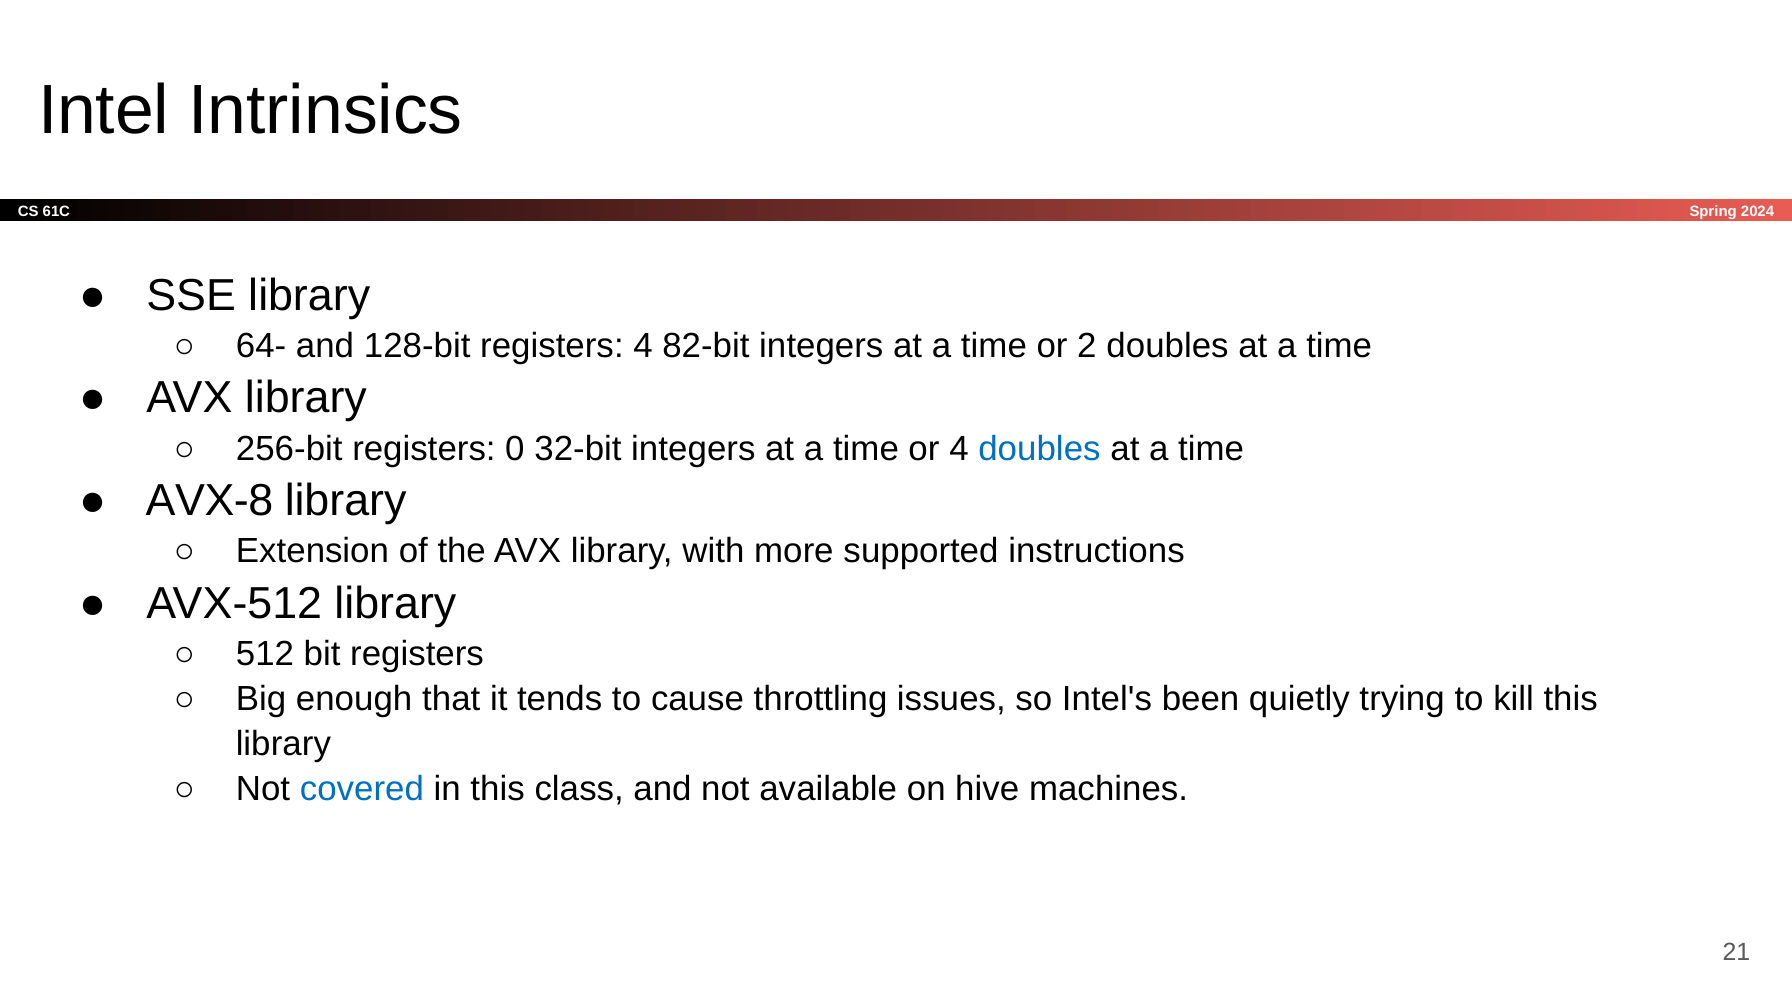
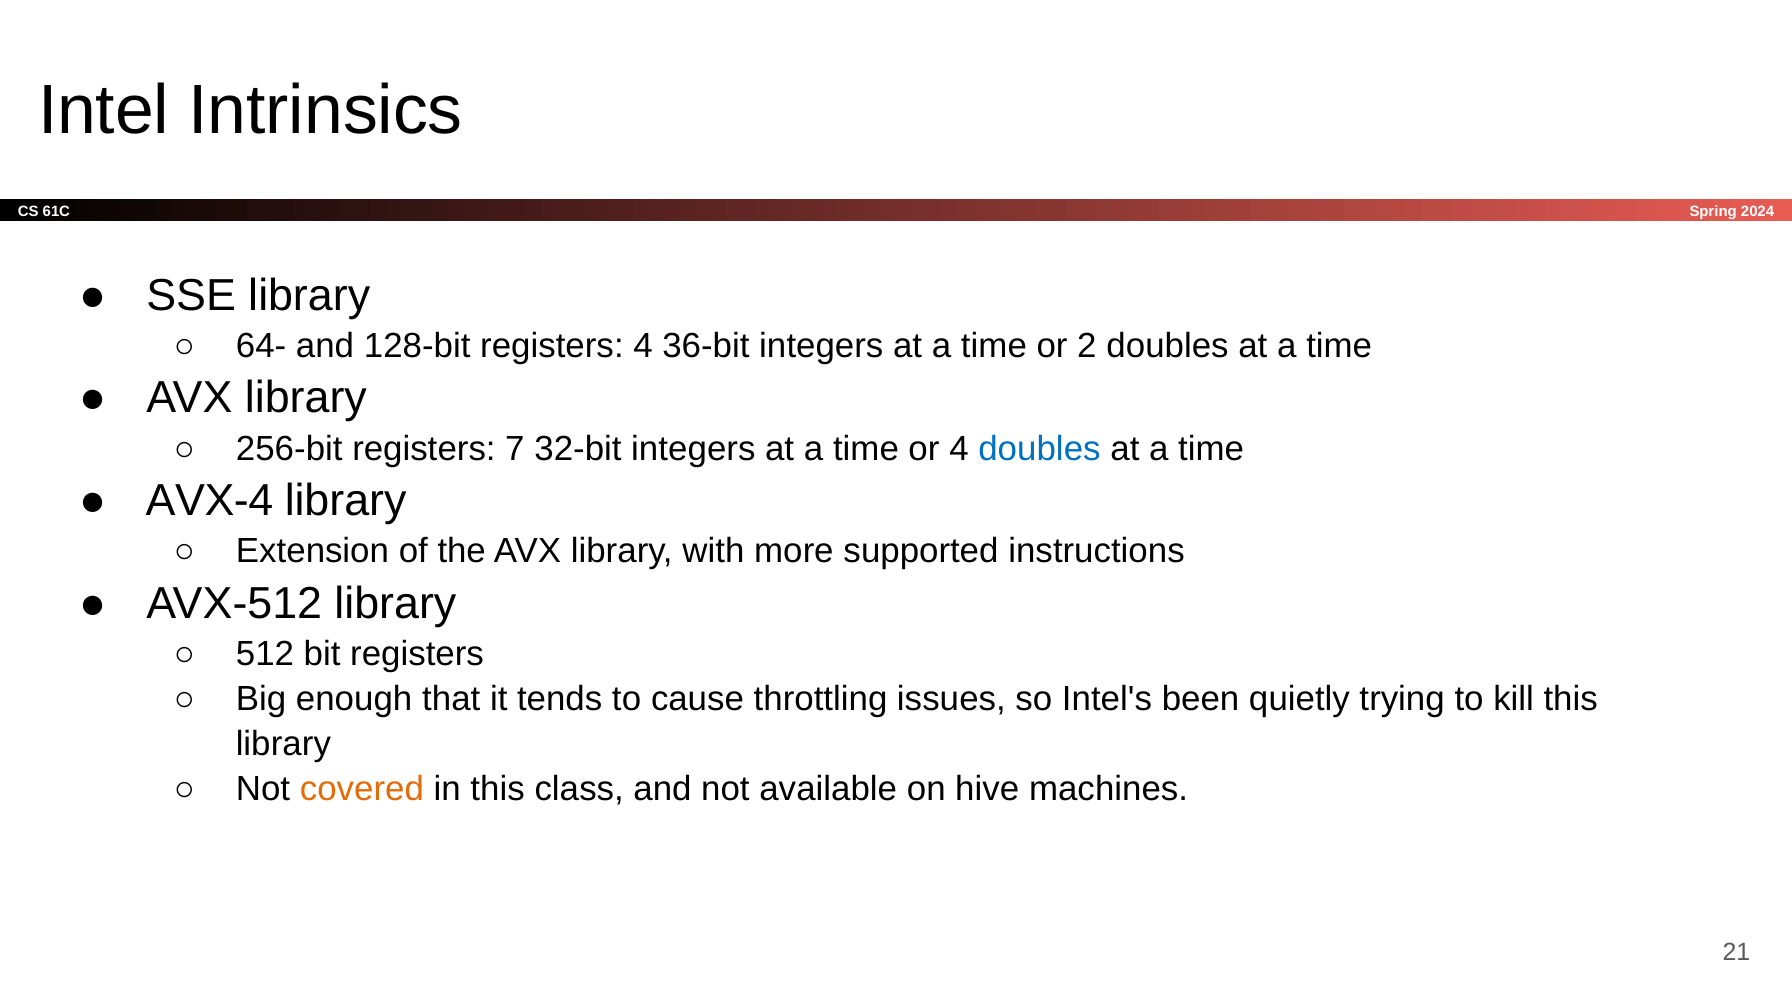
82-bit: 82-bit -> 36-bit (706, 346)
0: 0 -> 7 (515, 449)
AVX-8: AVX-8 -> AVX-4 (210, 501)
covered colour: blue -> orange (362, 789)
